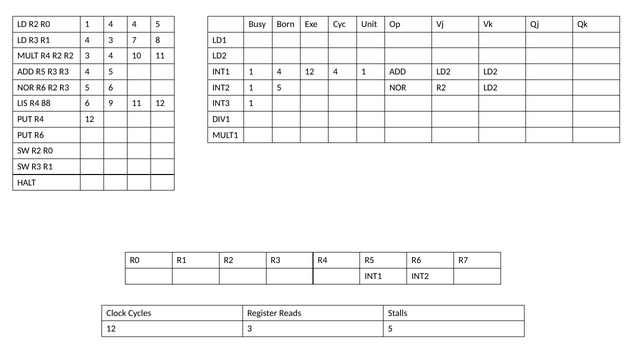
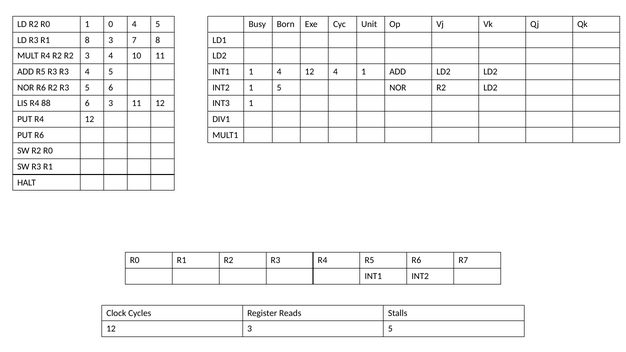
R0 1 4: 4 -> 0 (111, 24)
R1 4: 4 -> 8 (87, 40)
6 9: 9 -> 3 (111, 103)
